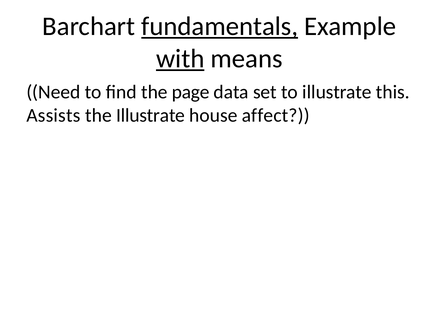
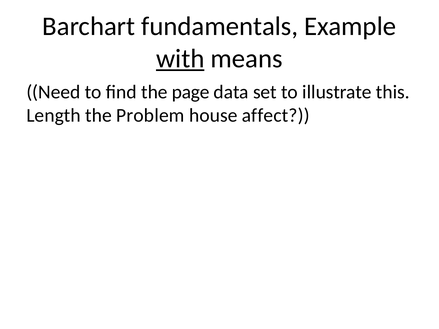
fundamentals underline: present -> none (220, 26)
Assists: Assists -> Length (54, 116)
the Illustrate: Illustrate -> Problem (150, 116)
